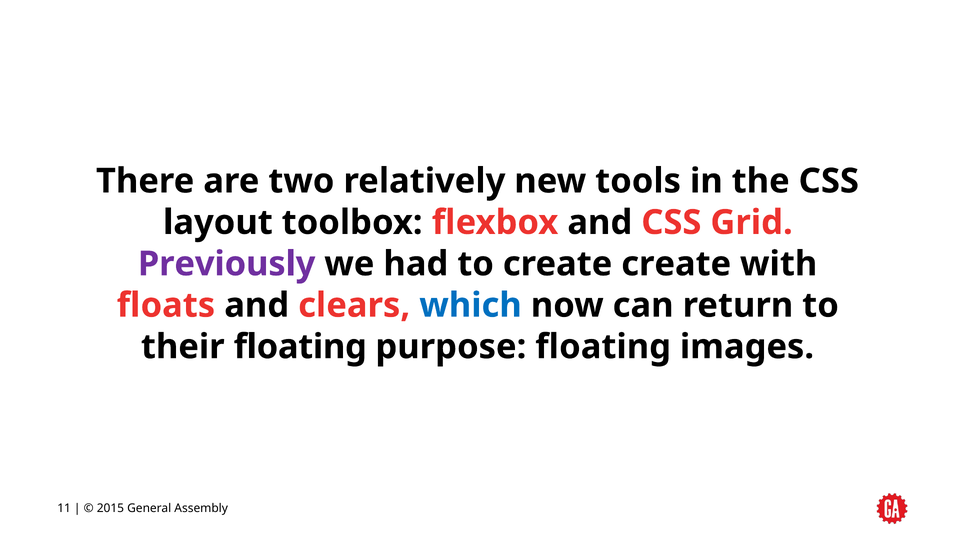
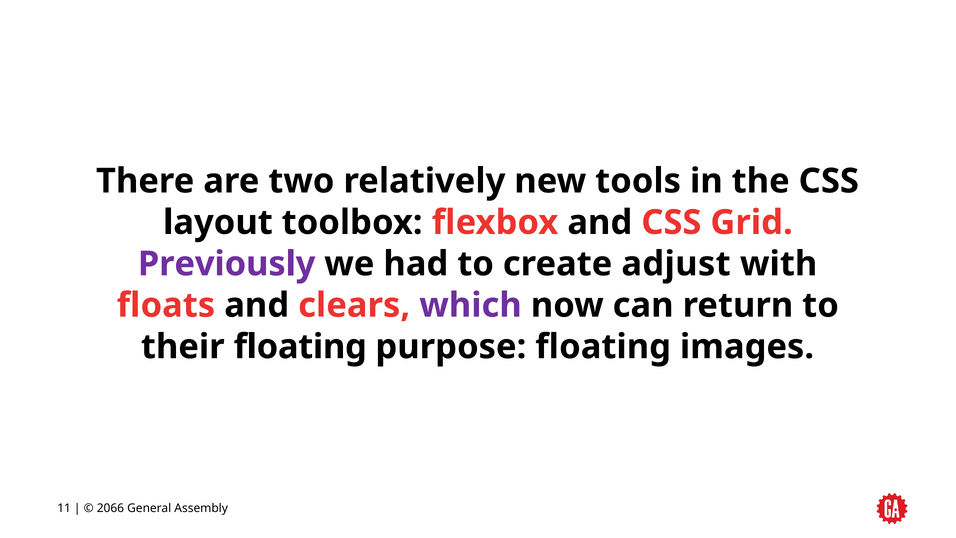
create create: create -> adjust (676, 264)
which colour: blue -> purple (471, 305)
2015: 2015 -> 2066 (110, 508)
